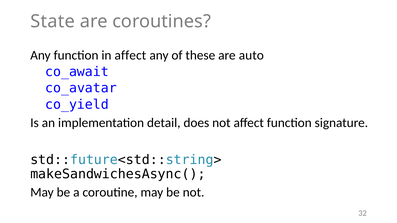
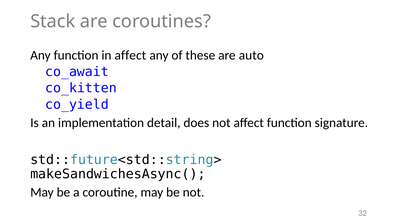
State: State -> Stack (53, 21)
co_avatar: co_avatar -> co_kitten (81, 88)
